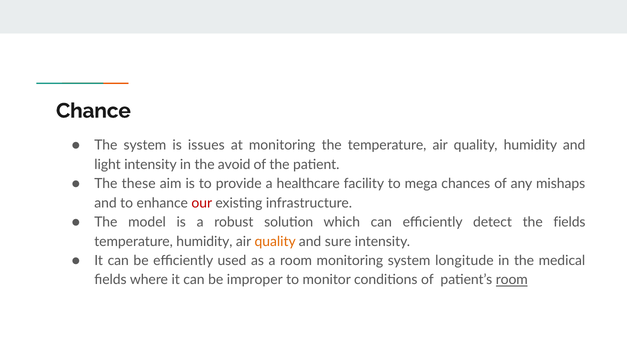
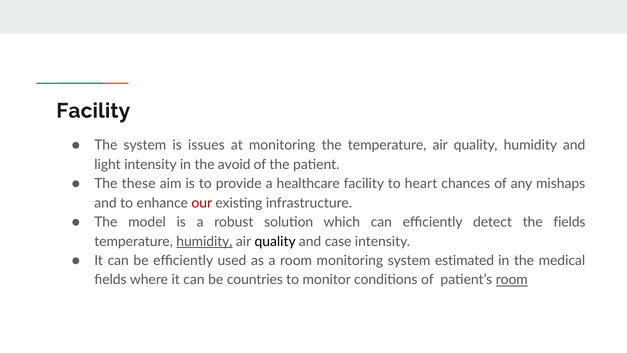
Chance: Chance -> Facility (93, 111)
mega: mega -> heart (421, 184)
humidity underline: none -> present (204, 241)
quality colour: orange -> black (275, 241)
sure: sure -> case (338, 241)
longitude: longitude -> estimated (465, 260)
improper: improper -> countries (255, 280)
